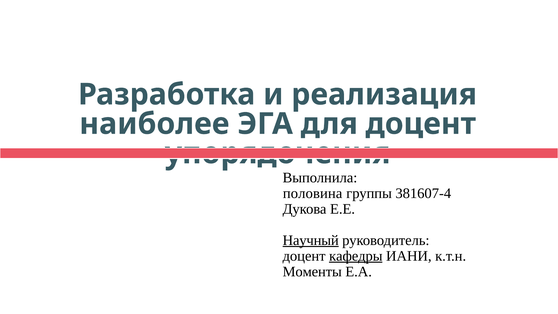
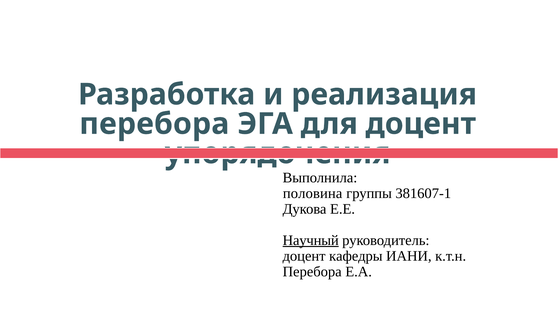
наиболее: наиболее -> перебора (154, 124)
381607-4: 381607-4 -> 381607-1 (423, 193)
кафедры underline: present -> none (356, 256)
Моменты: Моменты -> Перебора (312, 272)
